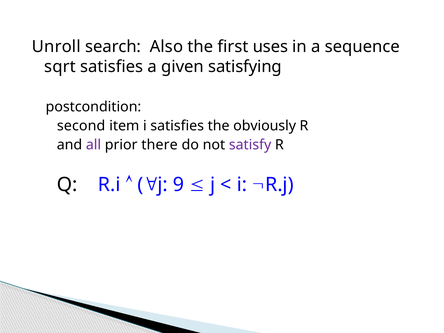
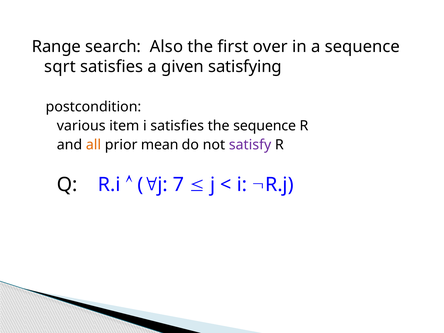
Unroll: Unroll -> Range (56, 47)
uses: uses -> over (270, 47)
second: second -> various (81, 126)
the obviously: obviously -> sequence (265, 126)
all colour: purple -> orange (93, 145)
there: there -> mean (160, 145)
9: 9 -> 7 (178, 185)
